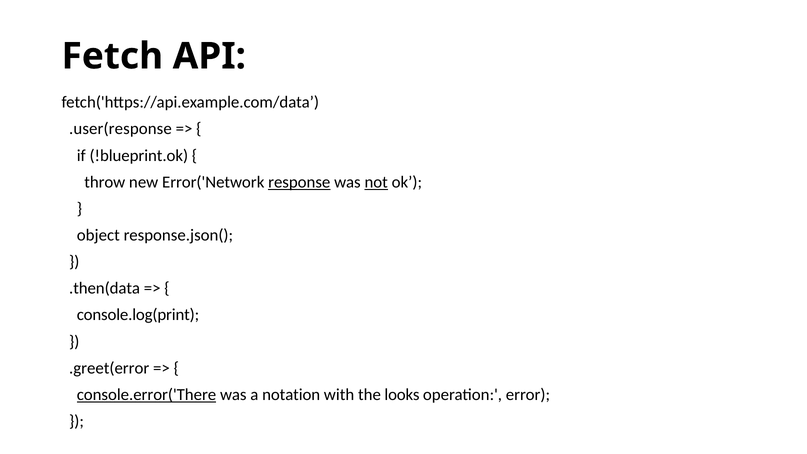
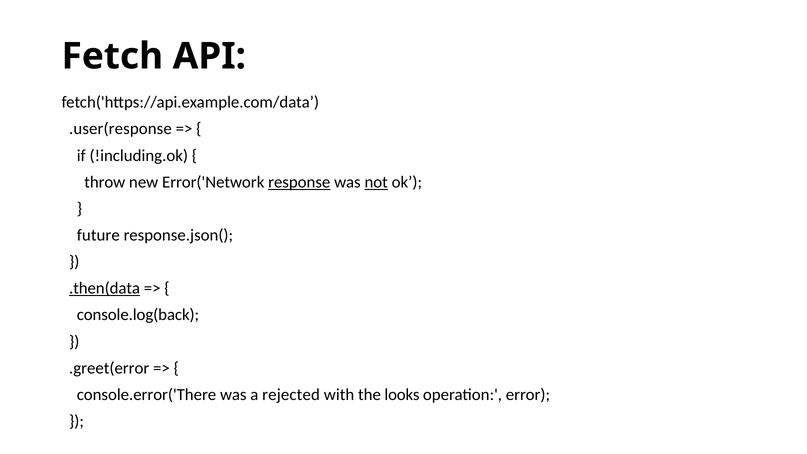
!blueprint.ok: !blueprint.ok -> !including.ok (139, 155)
object: object -> future (98, 235)
.then(data underline: none -> present (105, 288)
console.log(print: console.log(print -> console.log(back (138, 315)
console.error('There underline: present -> none (146, 395)
notation: notation -> rejected (291, 395)
